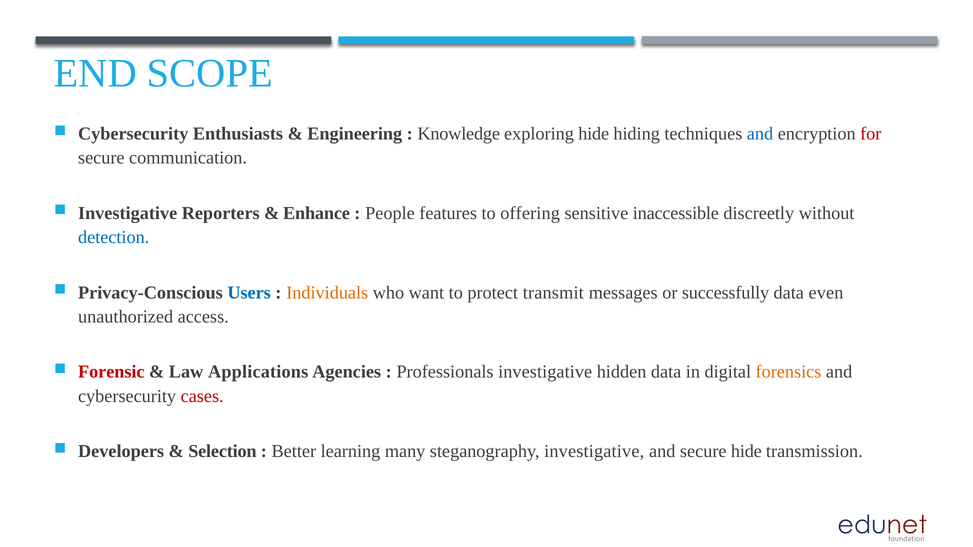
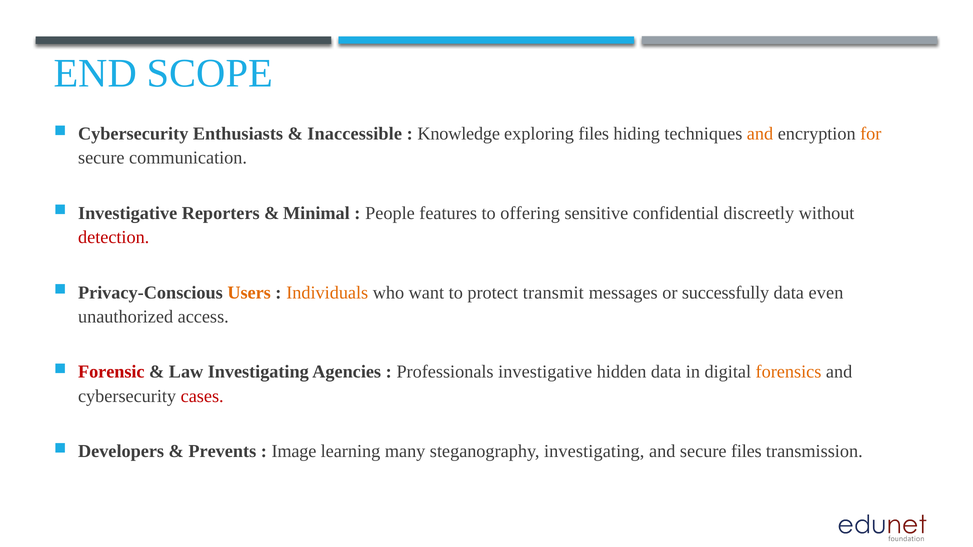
Engineering: Engineering -> Inaccessible (355, 134)
exploring hide: hide -> files (594, 134)
and colour: blue -> orange (760, 134)
for colour: red -> orange (871, 134)
Enhance: Enhance -> Minimal (316, 213)
inaccessible: inaccessible -> confidential (676, 213)
detection colour: blue -> red (114, 237)
Users colour: blue -> orange (249, 293)
Law Applications: Applications -> Investigating (258, 372)
Selection: Selection -> Prevents (222, 452)
Better: Better -> Image (294, 452)
steganography investigative: investigative -> investigating (594, 452)
secure hide: hide -> files (746, 452)
